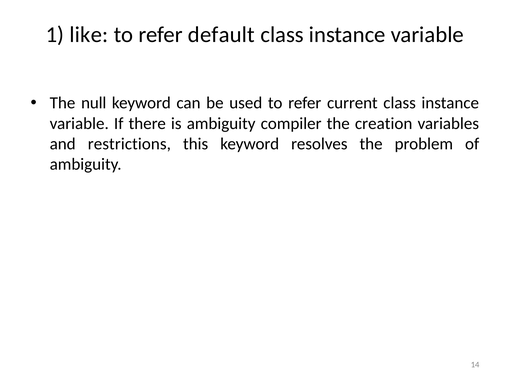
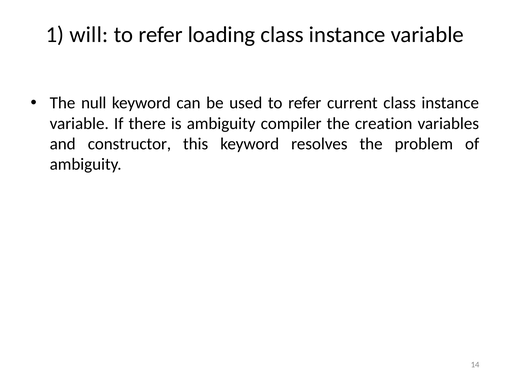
like: like -> will (89, 35)
default: default -> loading (222, 35)
restrictions: restrictions -> constructor (129, 144)
